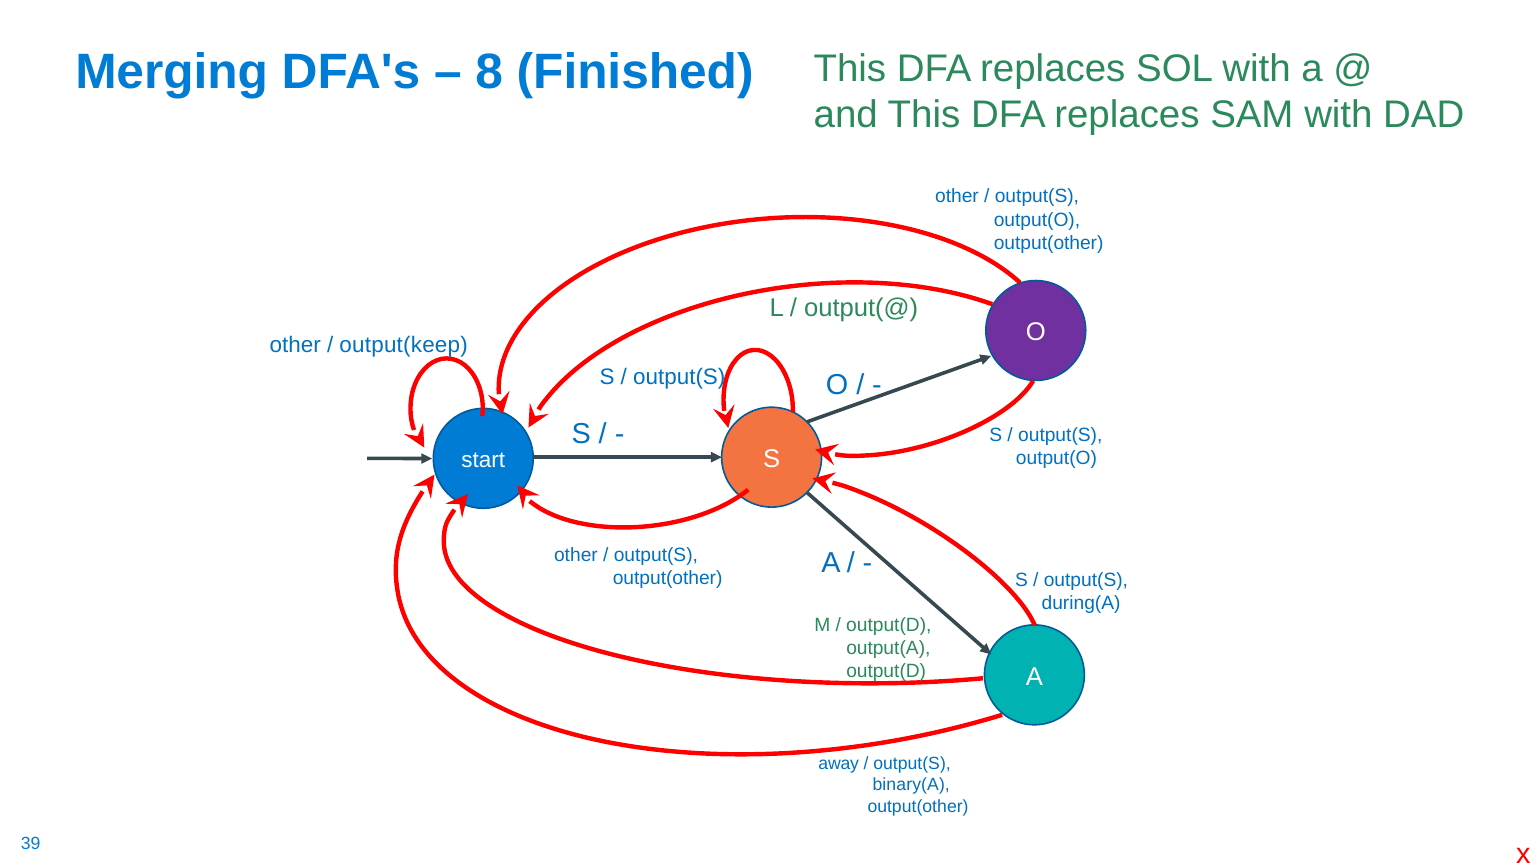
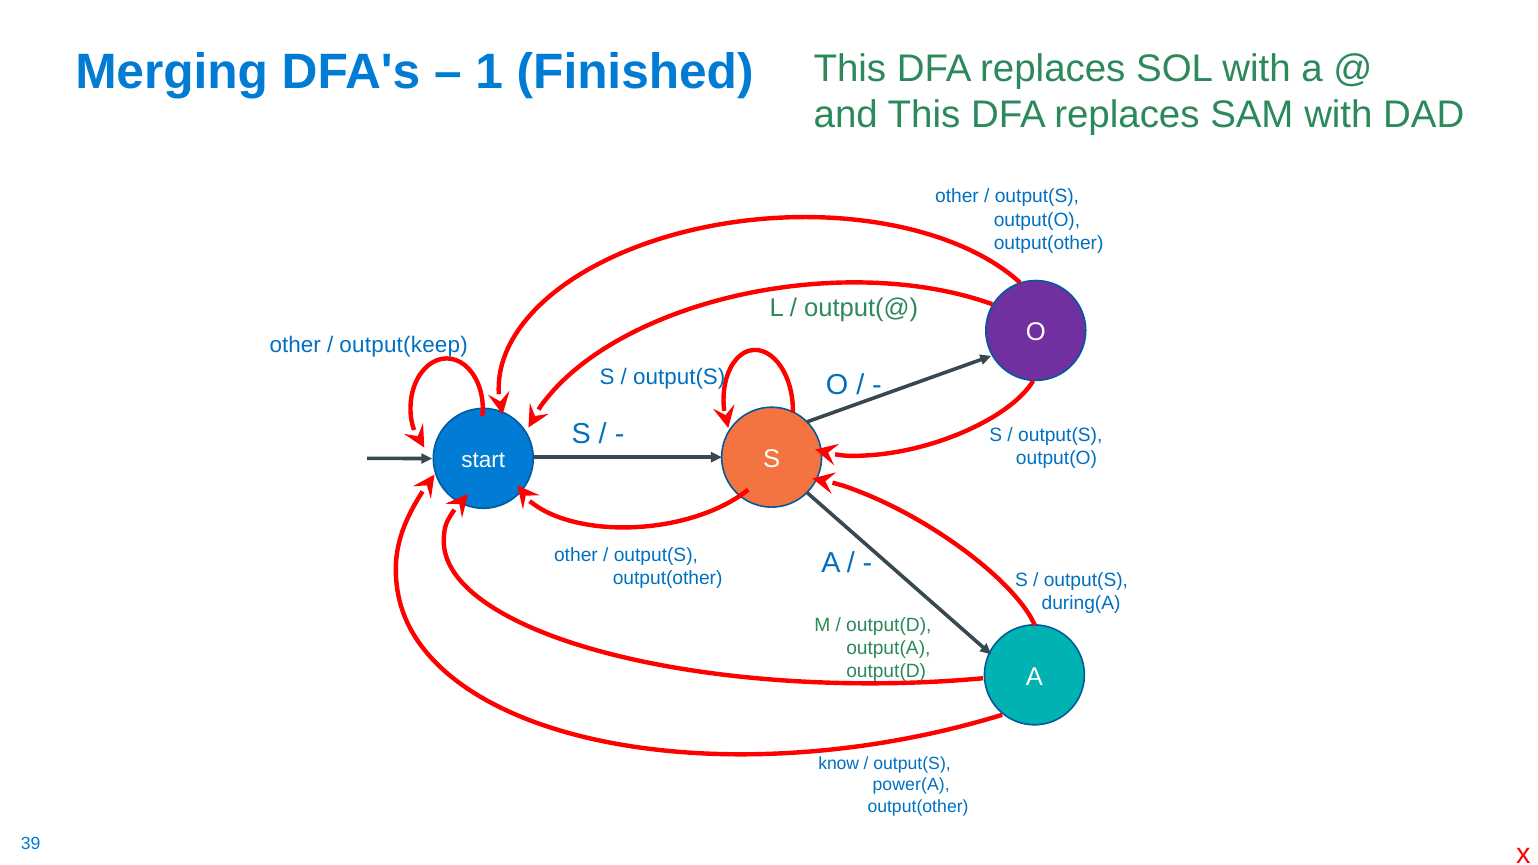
8: 8 -> 1 (489, 72)
away: away -> know (839, 764)
binary(A: binary(A -> power(A (911, 785)
